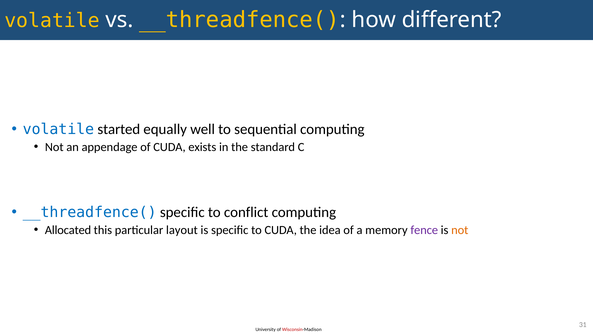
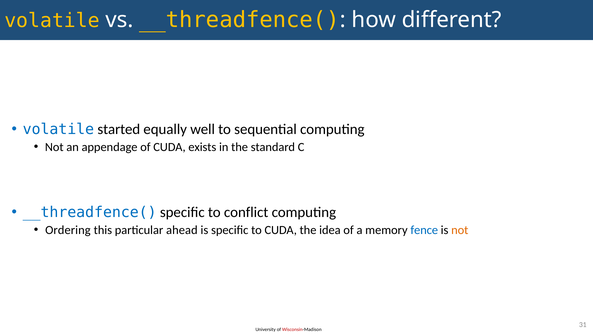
Allocated: Allocated -> Ordering (68, 230)
layout: layout -> ahead (182, 230)
fence colour: purple -> blue (424, 230)
